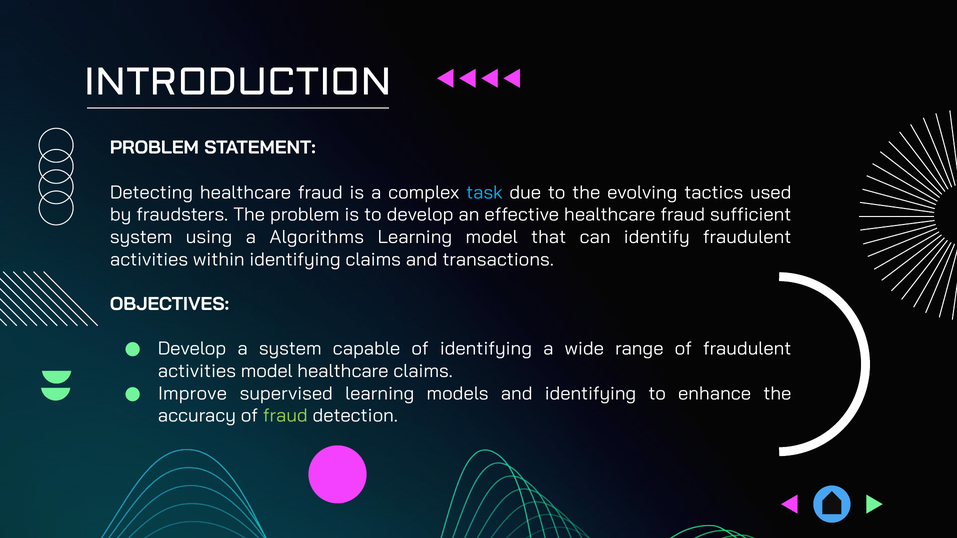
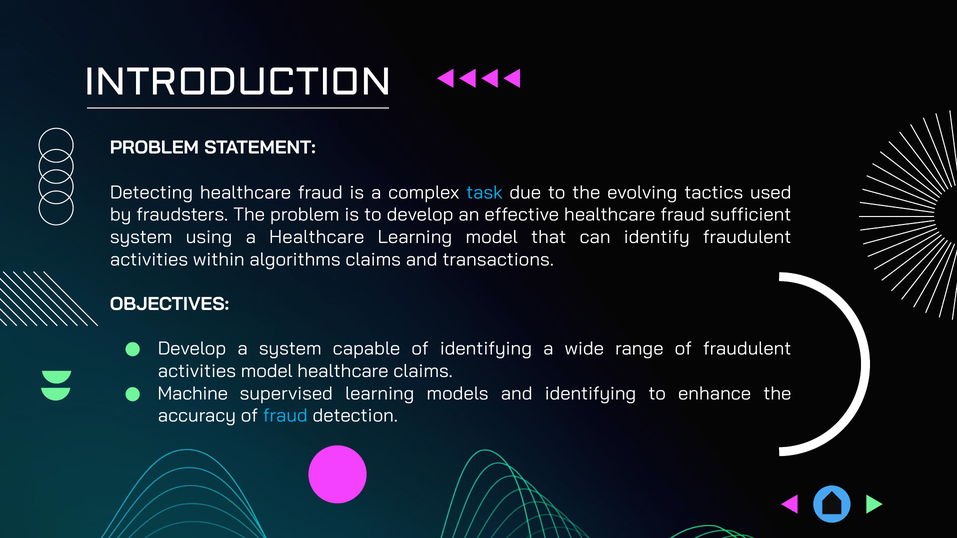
a Algorithms: Algorithms -> Healthcare (317, 237)
within identifying: identifying -> algorithms (295, 260)
Improve: Improve -> Machine (193, 394)
fraud colour: light green -> light blue (285, 416)
